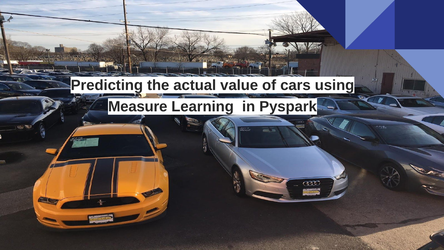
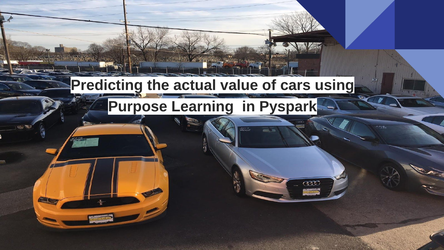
Measure: Measure -> Purpose (138, 107)
